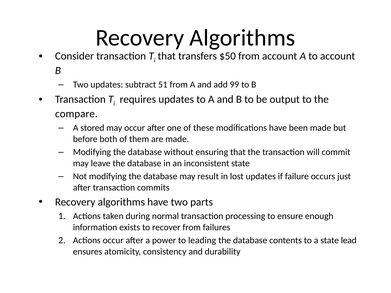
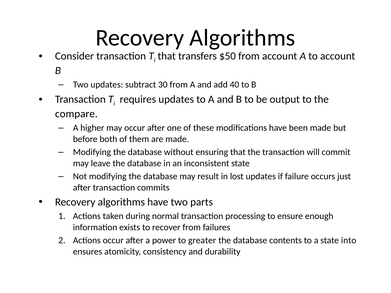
51: 51 -> 30 (163, 85)
99: 99 -> 40 (234, 85)
stored: stored -> higher (92, 128)
leading: leading -> greater (202, 241)
lead: lead -> into (349, 241)
